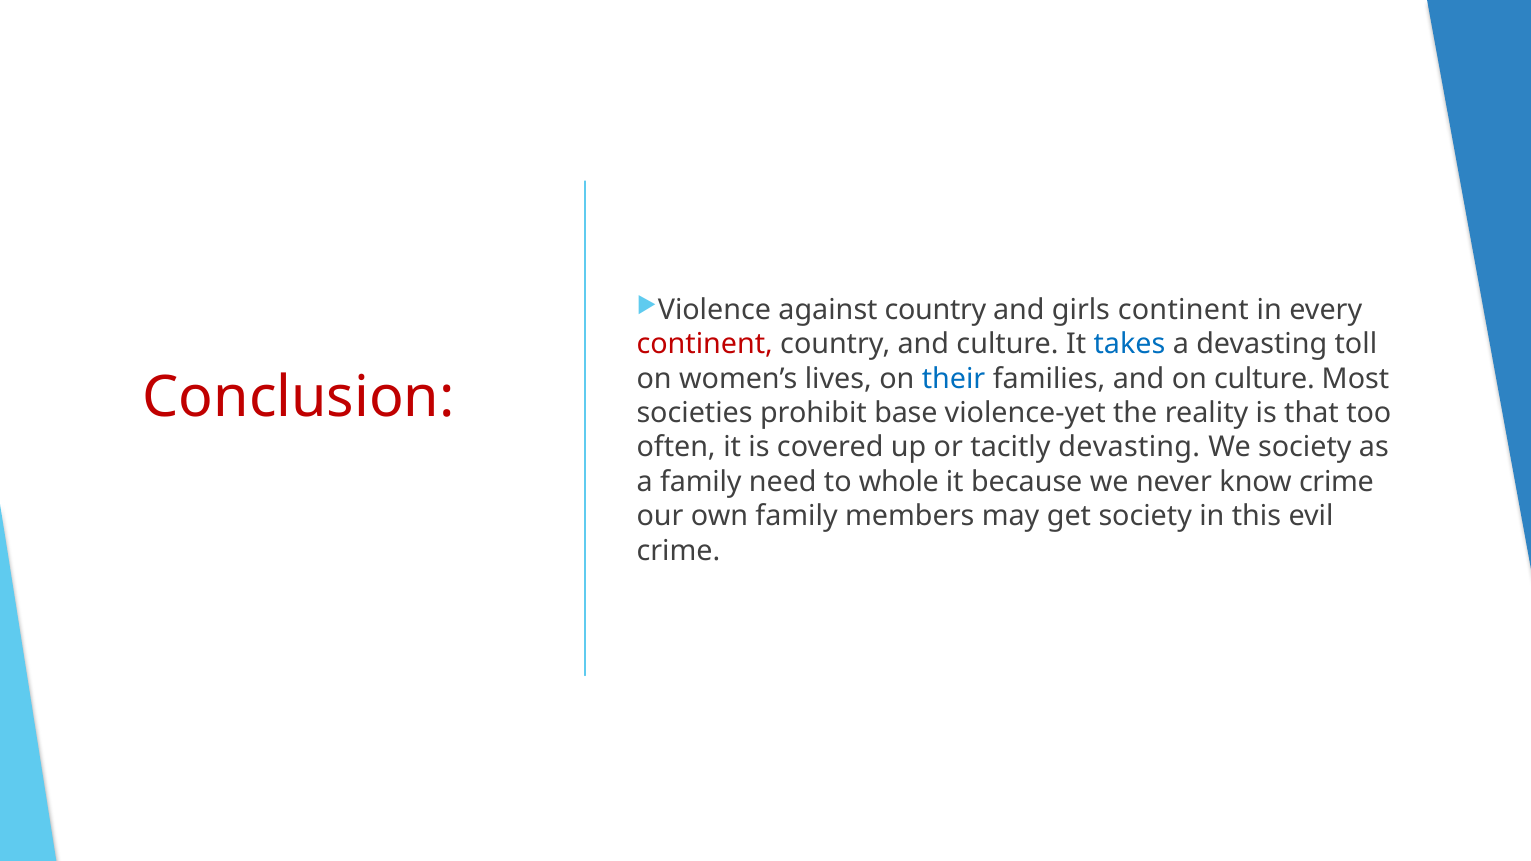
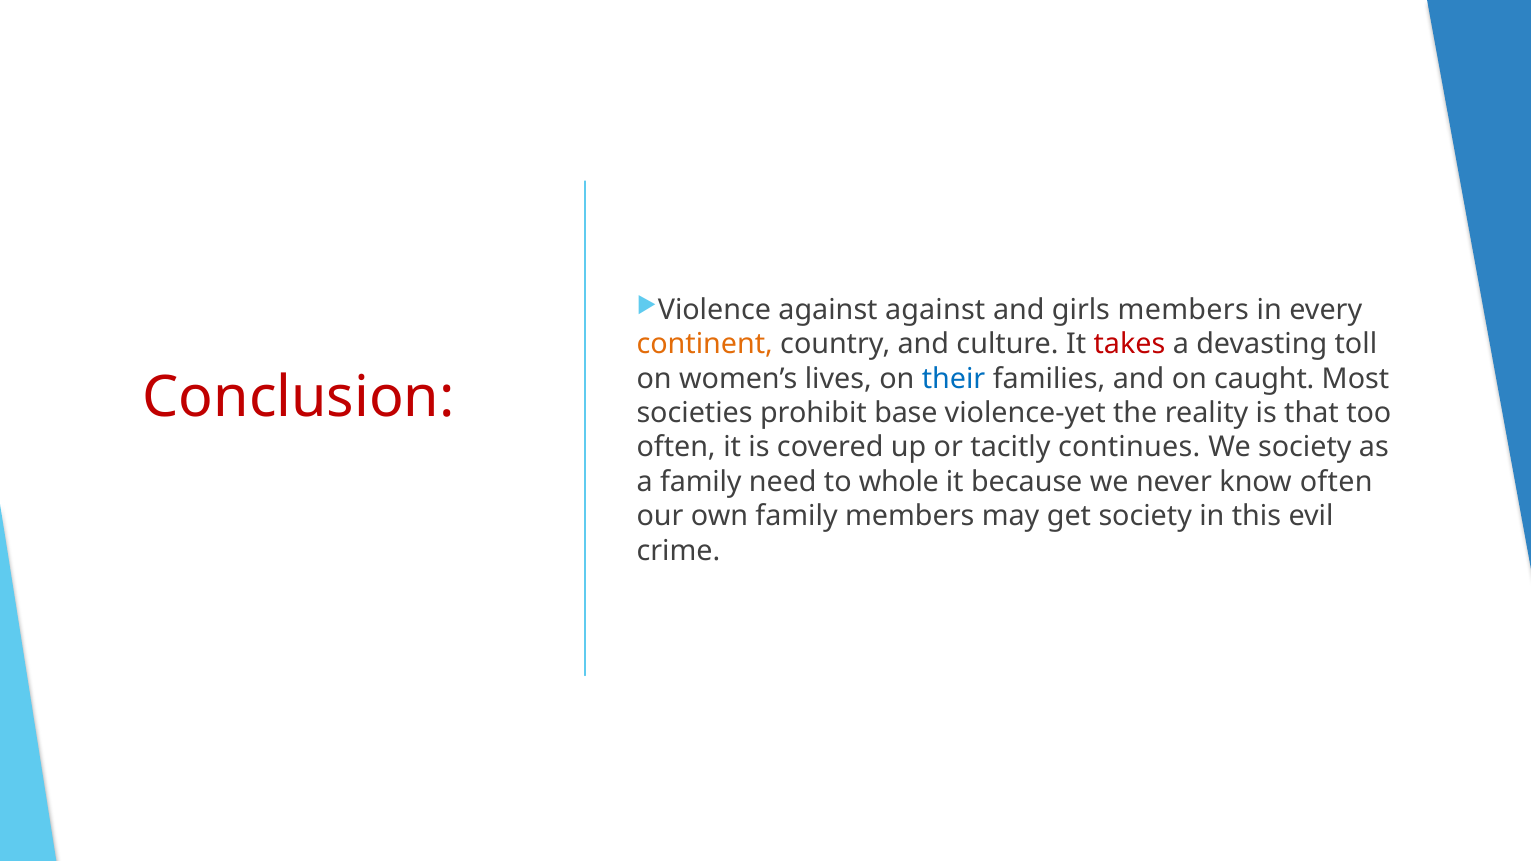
against country: country -> against (935, 310)
girls continent: continent -> members (1183, 310)
continent colour: red -> orange (705, 344)
takes colour: blue -> red (1129, 344)
on culture: culture -> caught (1264, 379)
tacitly devasting: devasting -> continues (1129, 448)
know crime: crime -> often (1336, 482)
